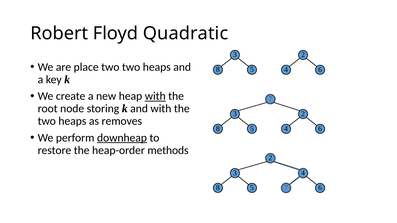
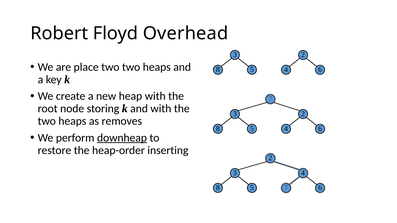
Quadratic: Quadratic -> Overhead (186, 33)
with underline: present -> none (155, 96)
methods: methods -> inserting (168, 150)
